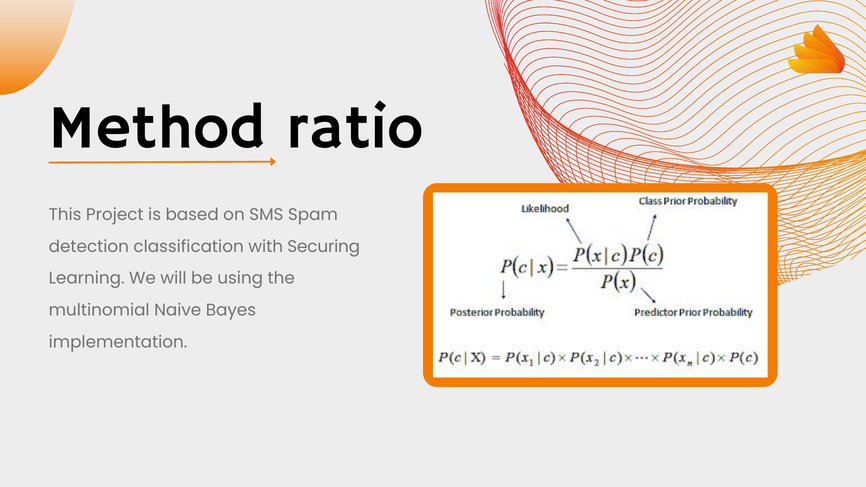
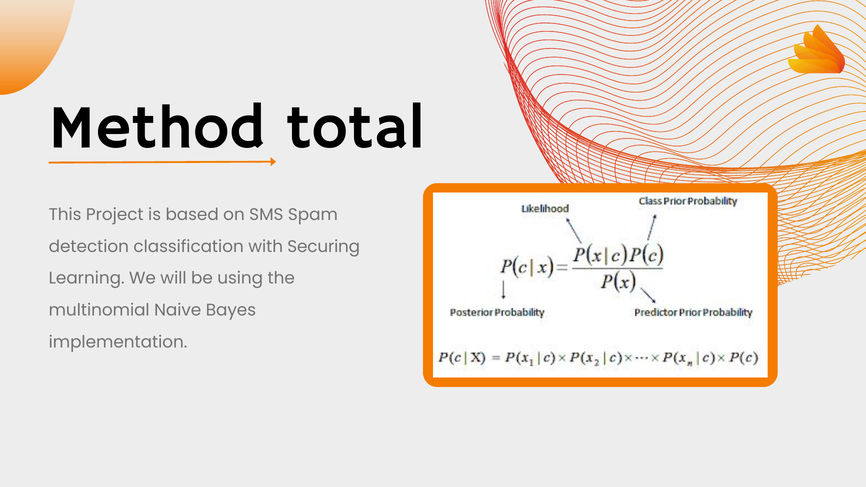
ratio: ratio -> total (355, 127)
